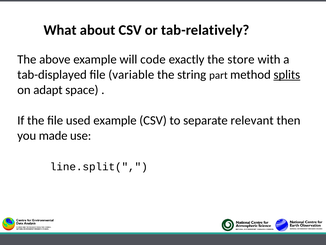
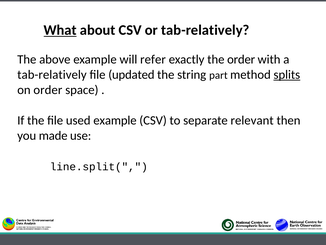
What underline: none -> present (60, 30)
code: code -> refer (153, 59)
the store: store -> order (241, 59)
tab-displayed: tab-displayed -> tab-relatively (52, 75)
variable: variable -> updated (131, 75)
on adapt: adapt -> order (48, 90)
